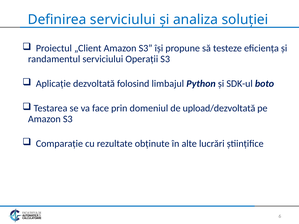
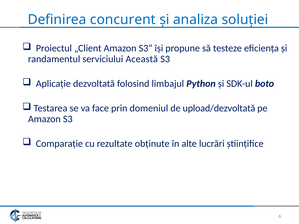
Definirea serviciului: serviciului -> concurent (123, 20)
Operații: Operații -> Această (142, 59)
